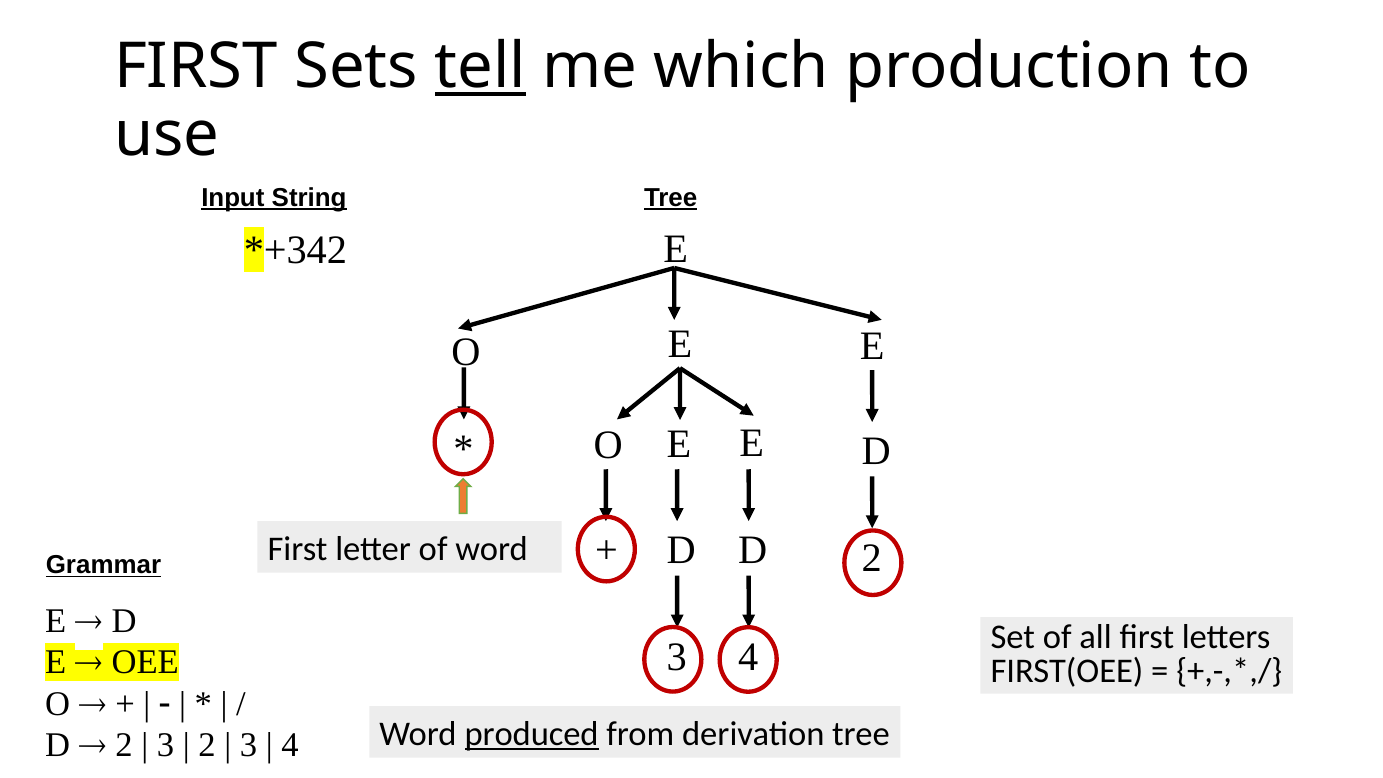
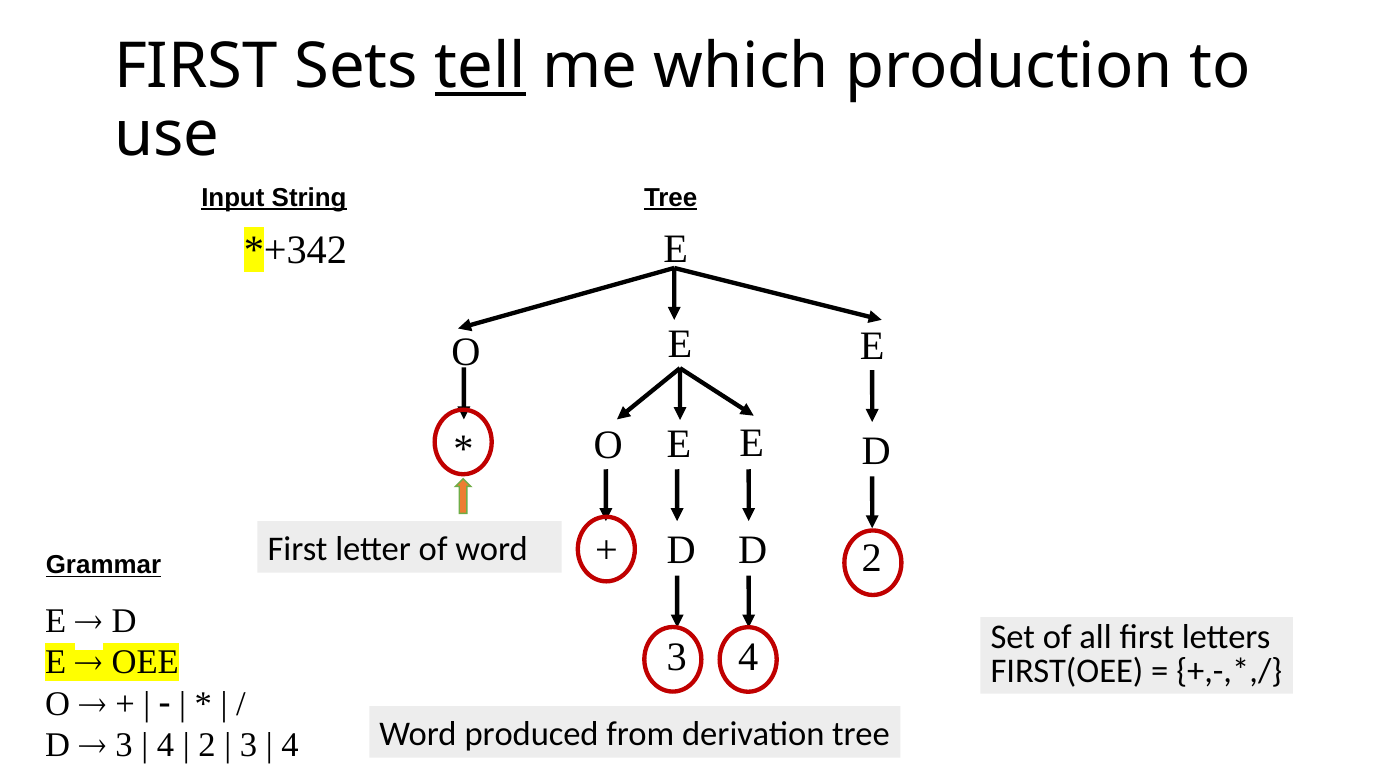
produced underline: present -> none (532, 734)
2: 2 -> 3 (124, 745)
3: 3 -> 4 (166, 745)
